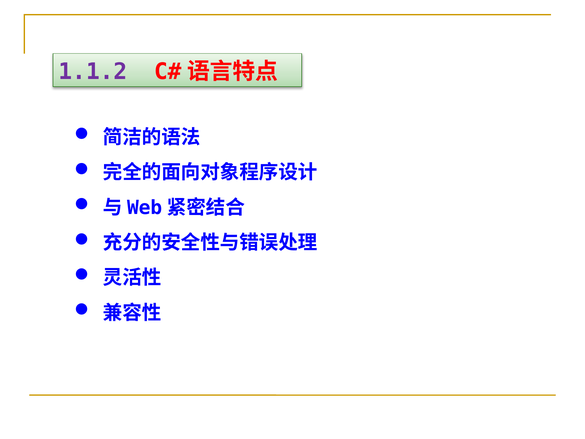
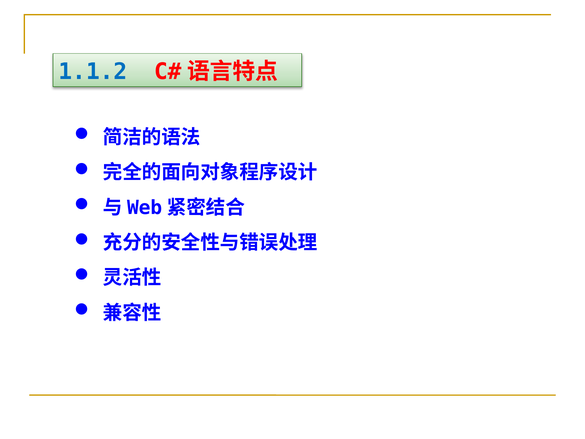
1.1.2 colour: purple -> blue (93, 72)
